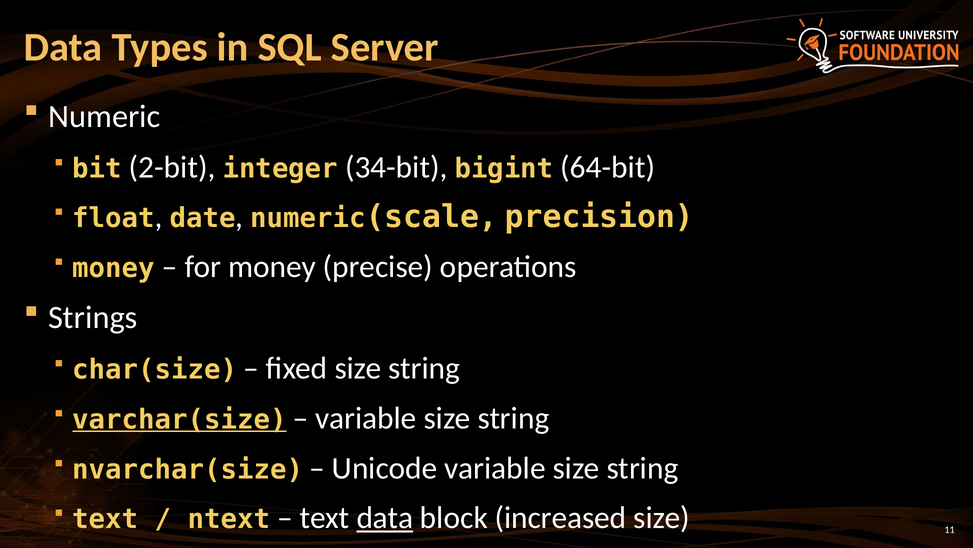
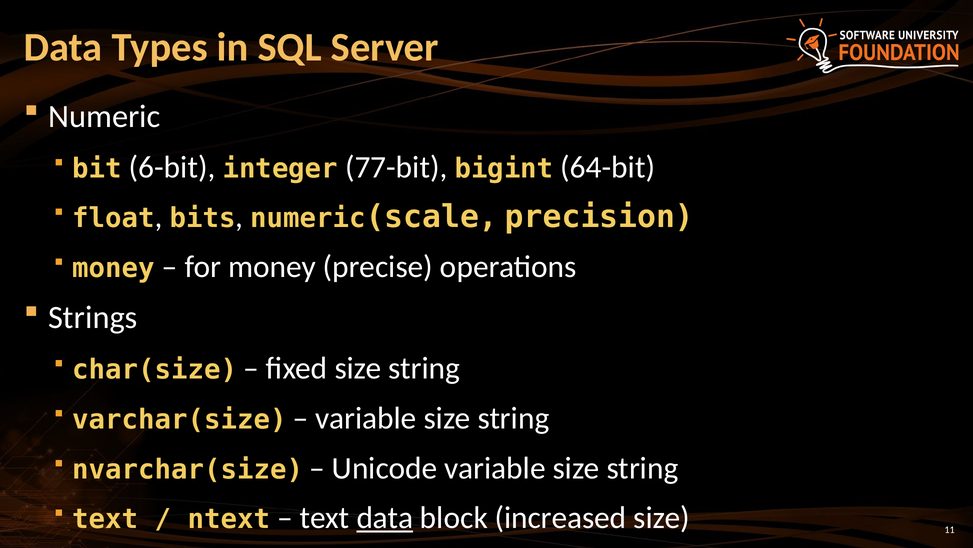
2-bit: 2-bit -> 6-bit (172, 167)
34-bit: 34-bit -> 77-bit (396, 167)
date: date -> bits (203, 218)
varchar(size underline: present -> none (180, 419)
